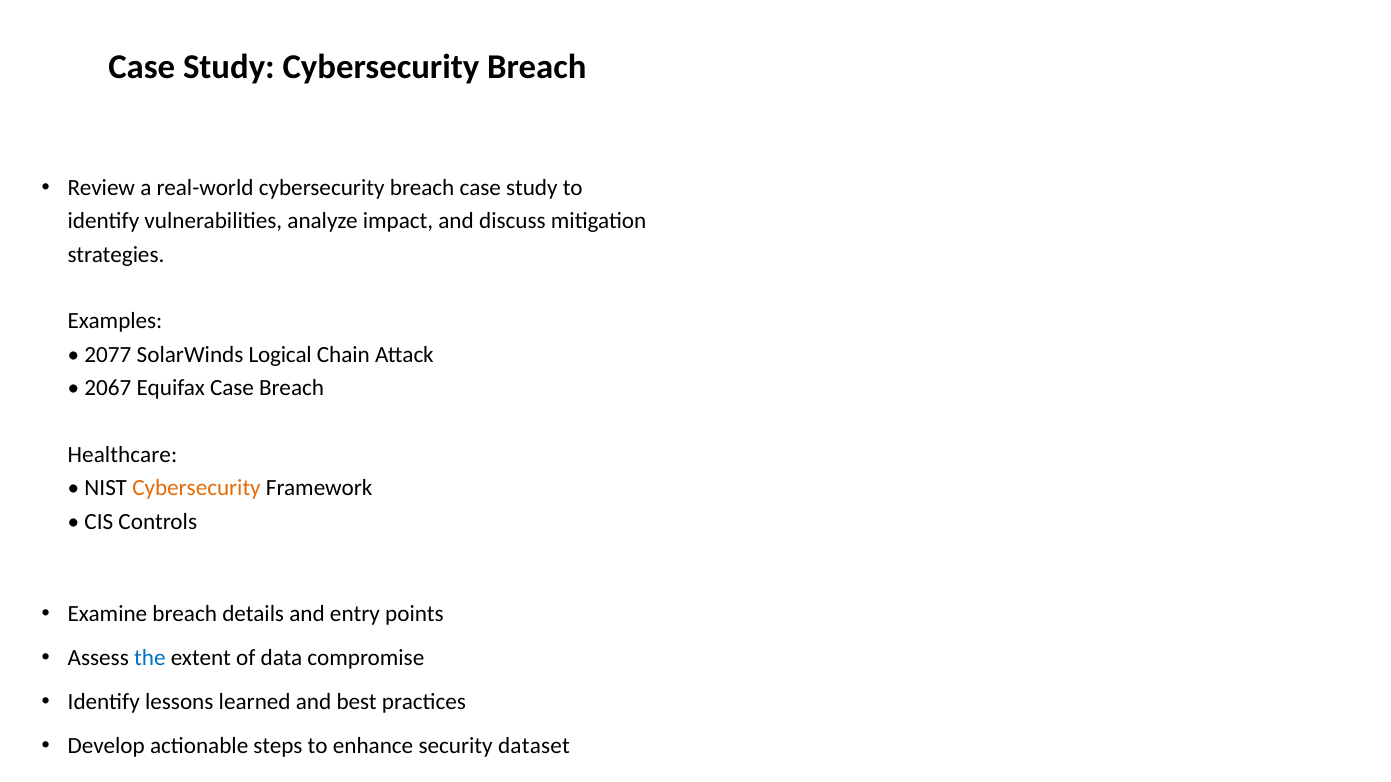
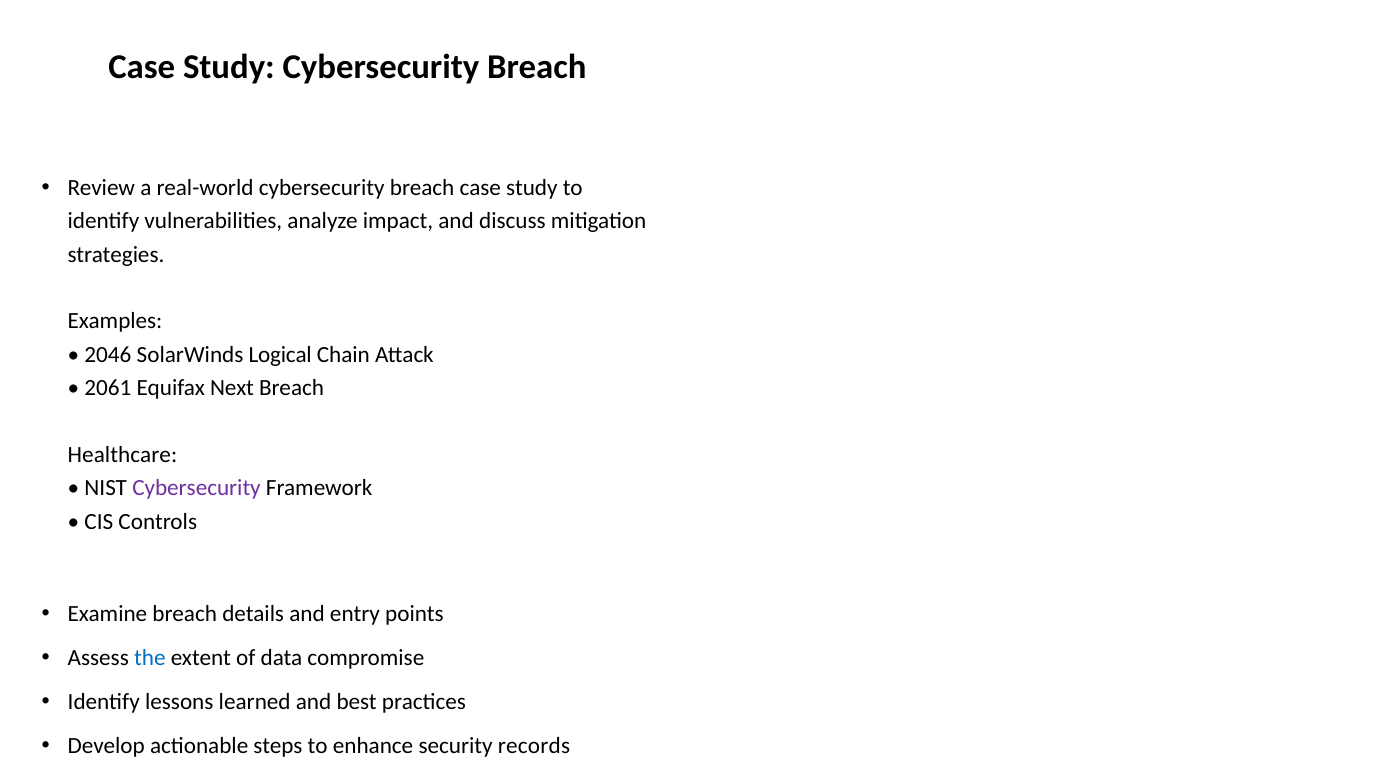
2077: 2077 -> 2046 (108, 355)
2067: 2067 -> 2061 (108, 388)
Equifax Case: Case -> Next (232, 388)
Cybersecurity colour: orange -> purple (196, 488)
dataset: dataset -> records (534, 746)
